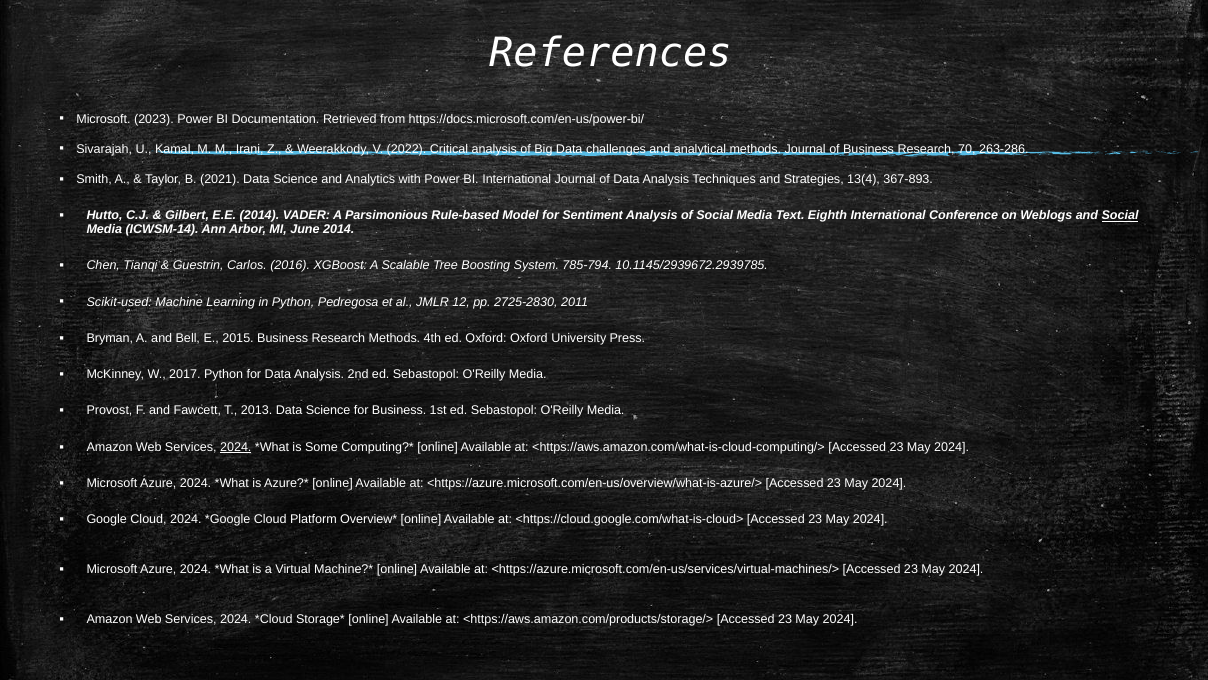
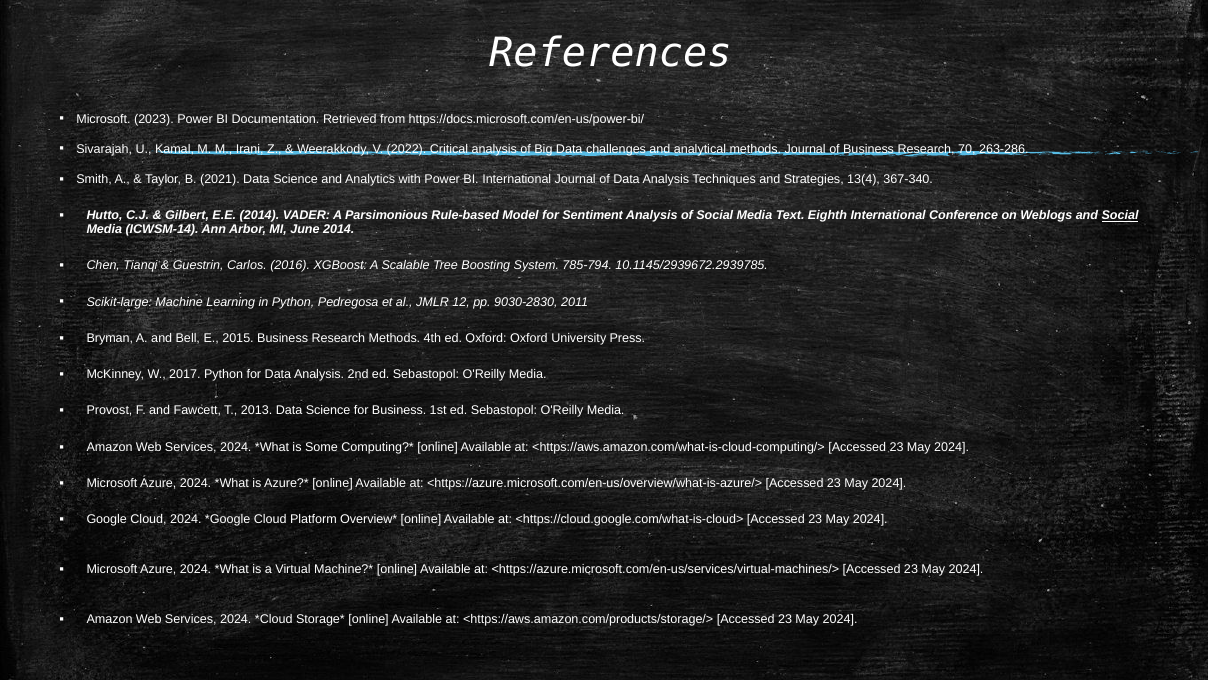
367-893: 367-893 -> 367-340 (908, 180)
Scikit-used: Scikit-used -> Scikit-large (119, 302)
2725-2830: 2725-2830 -> 9030-2830 (526, 302)
2024 underline: present -> none (236, 447)
